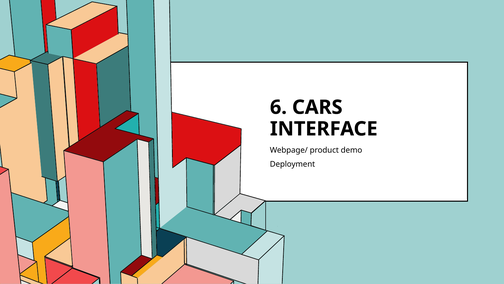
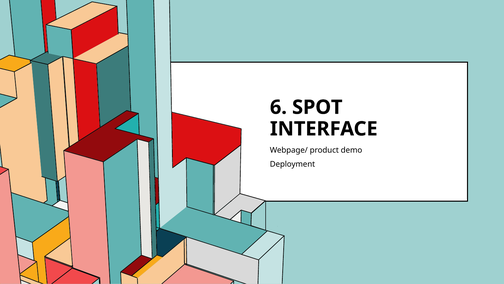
CARS: CARS -> SPOT (317, 107)
